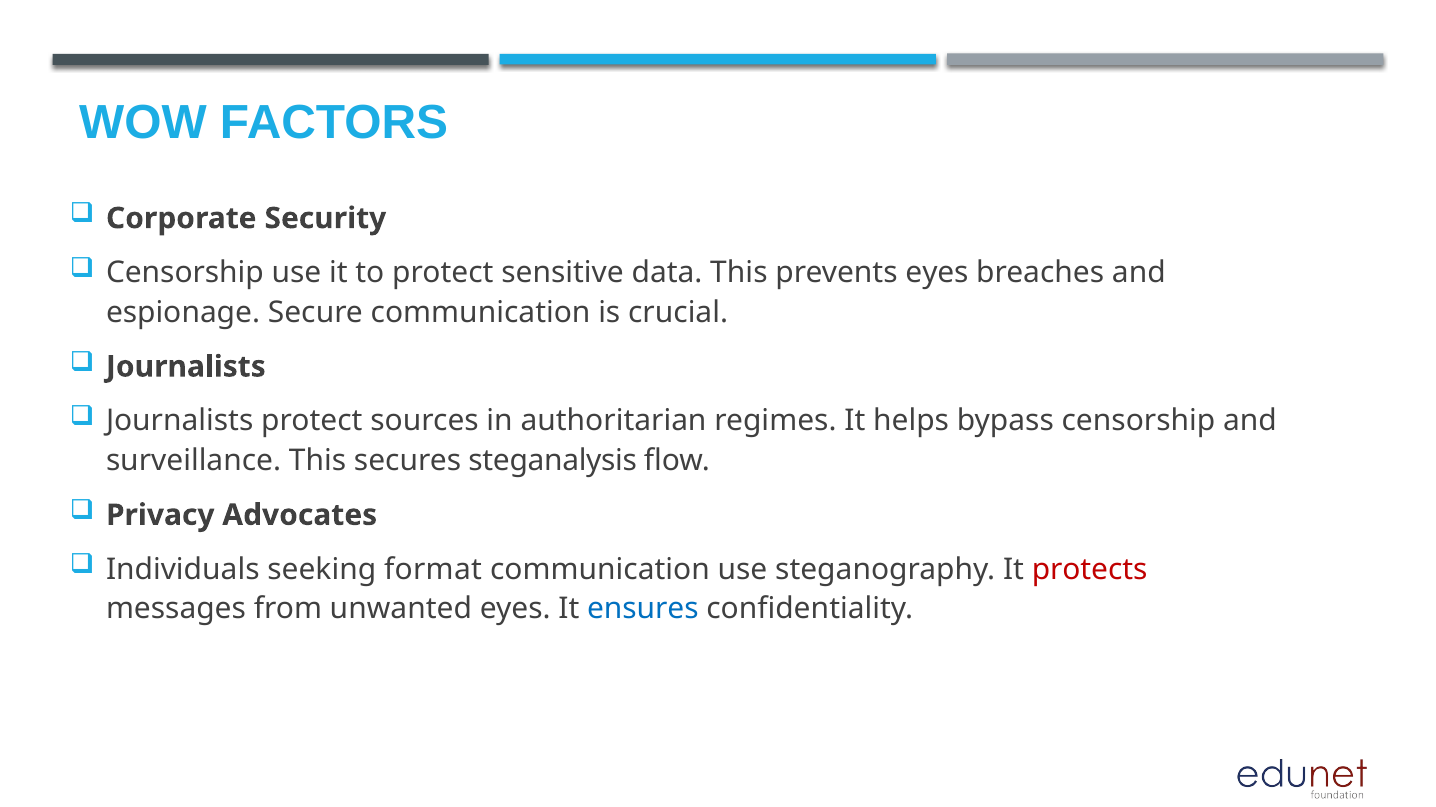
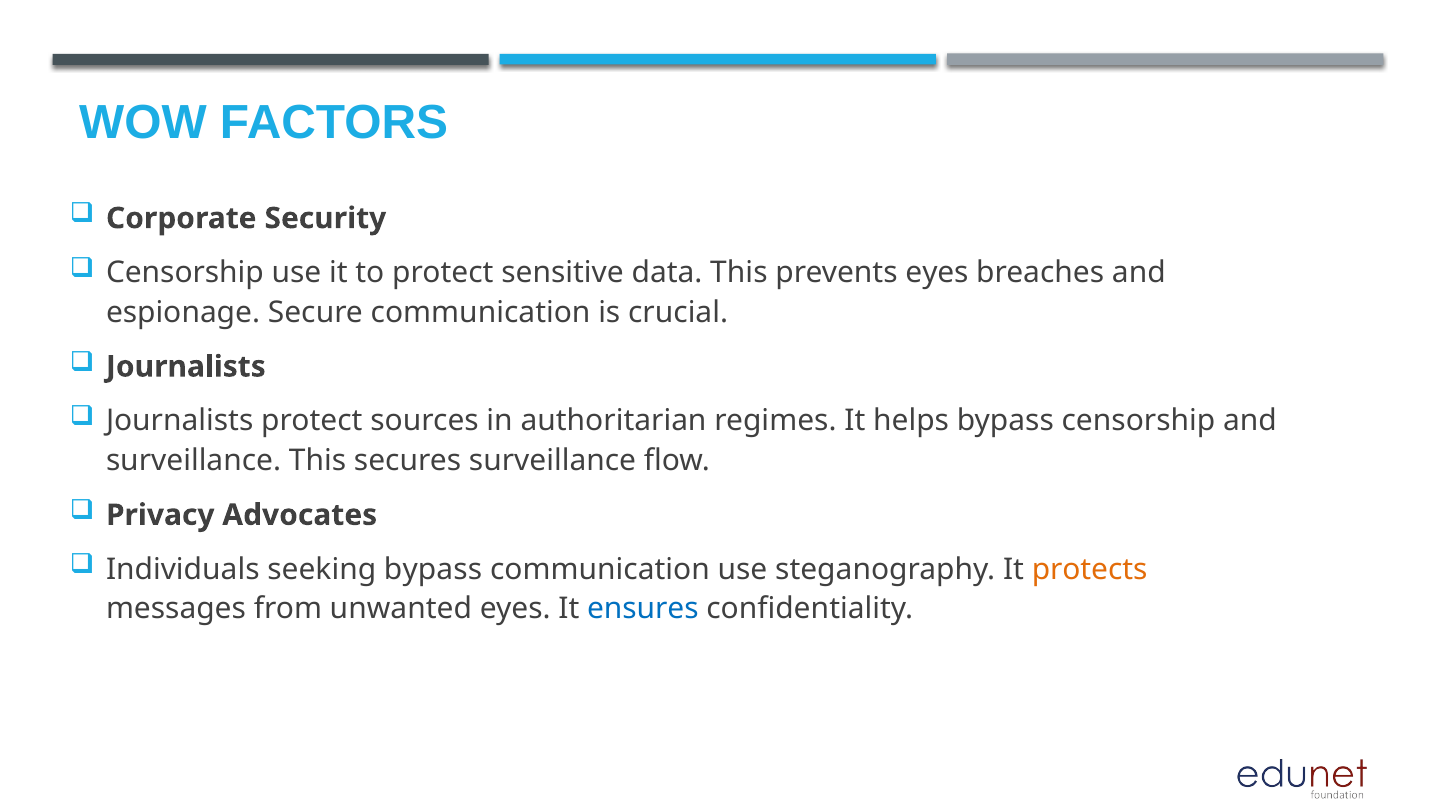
secures steganalysis: steganalysis -> surveillance (553, 461)
seeking format: format -> bypass (433, 570)
protects colour: red -> orange (1090, 570)
